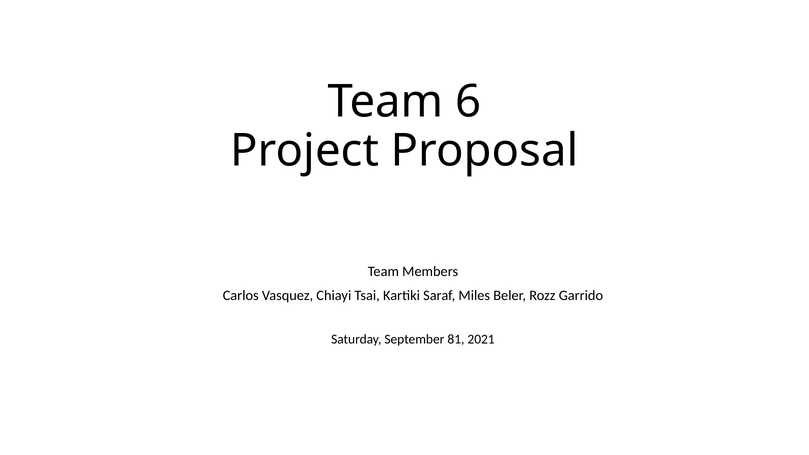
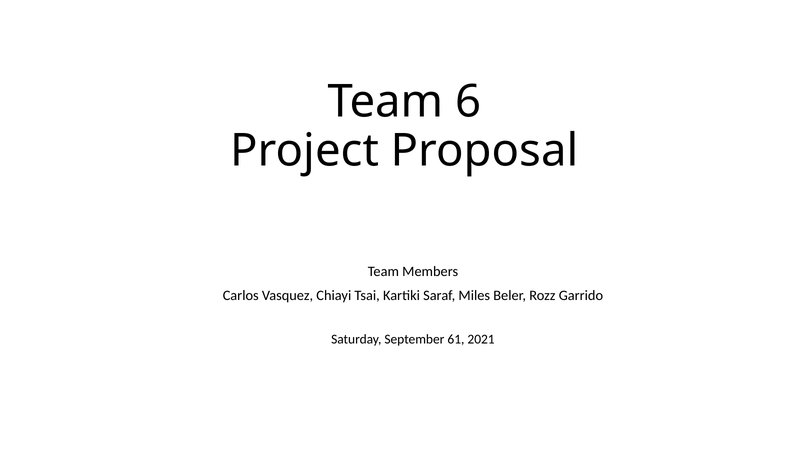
81: 81 -> 61 (456, 339)
